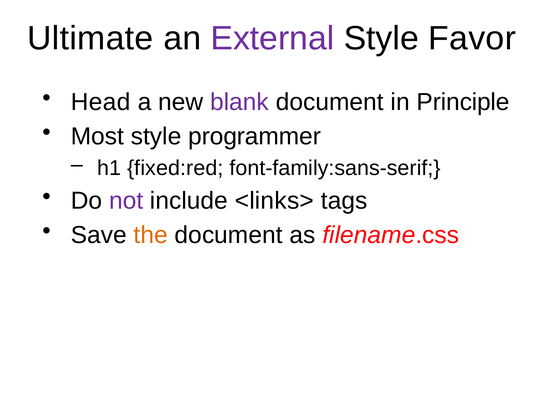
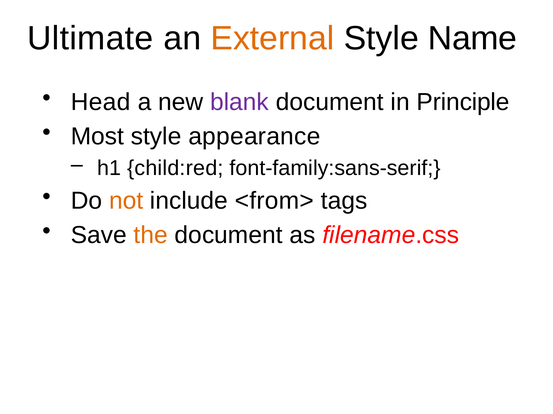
External colour: purple -> orange (272, 38)
Favor: Favor -> Name (472, 38)
programmer: programmer -> appearance (254, 137)
fixed:red: fixed:red -> child:red (175, 168)
not colour: purple -> orange (126, 201)
<links>: <links> -> <from> (274, 201)
